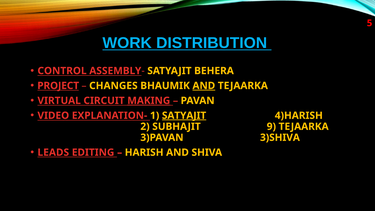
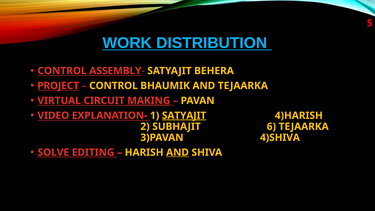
CHANGES: CHANGES -> CONTROL (113, 86)
AND underline: present -> none (204, 86)
9: 9 -> 6 (271, 126)
3)SHIVA: 3)SHIVA -> 4)SHIVA (280, 137)
LEADS: LEADS -> SOLVE (53, 152)
AND underline: none -> present (177, 152)
